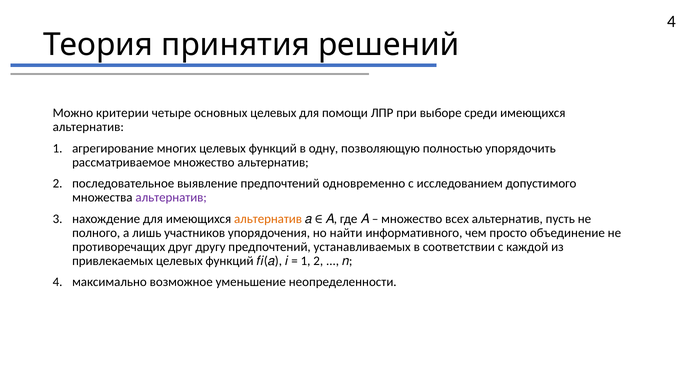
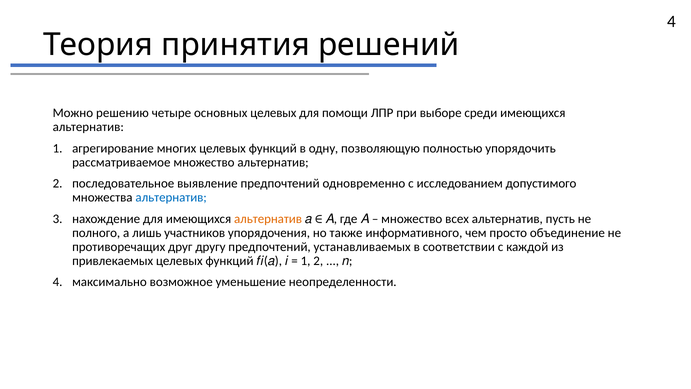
критерии: критерии -> решению (122, 113)
альтернатив colour: purple -> blue (171, 197)
найти: найти -> также (346, 233)
